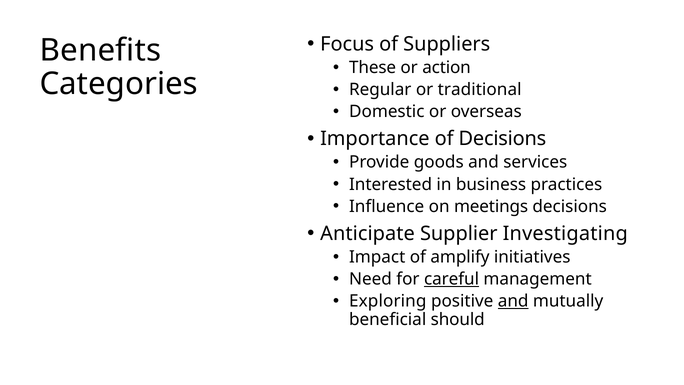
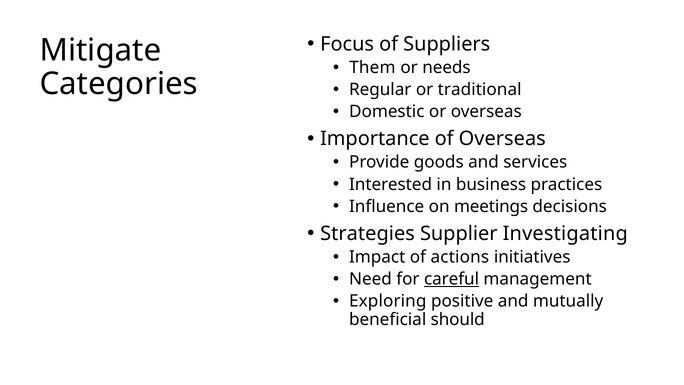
Benefits: Benefits -> Mitigate (101, 50)
These: These -> Them (372, 68)
action: action -> needs (446, 68)
of Decisions: Decisions -> Overseas (502, 139)
Anticipate: Anticipate -> Strategies (368, 233)
amplify: amplify -> actions (460, 257)
and underline: present -> none (513, 301)
